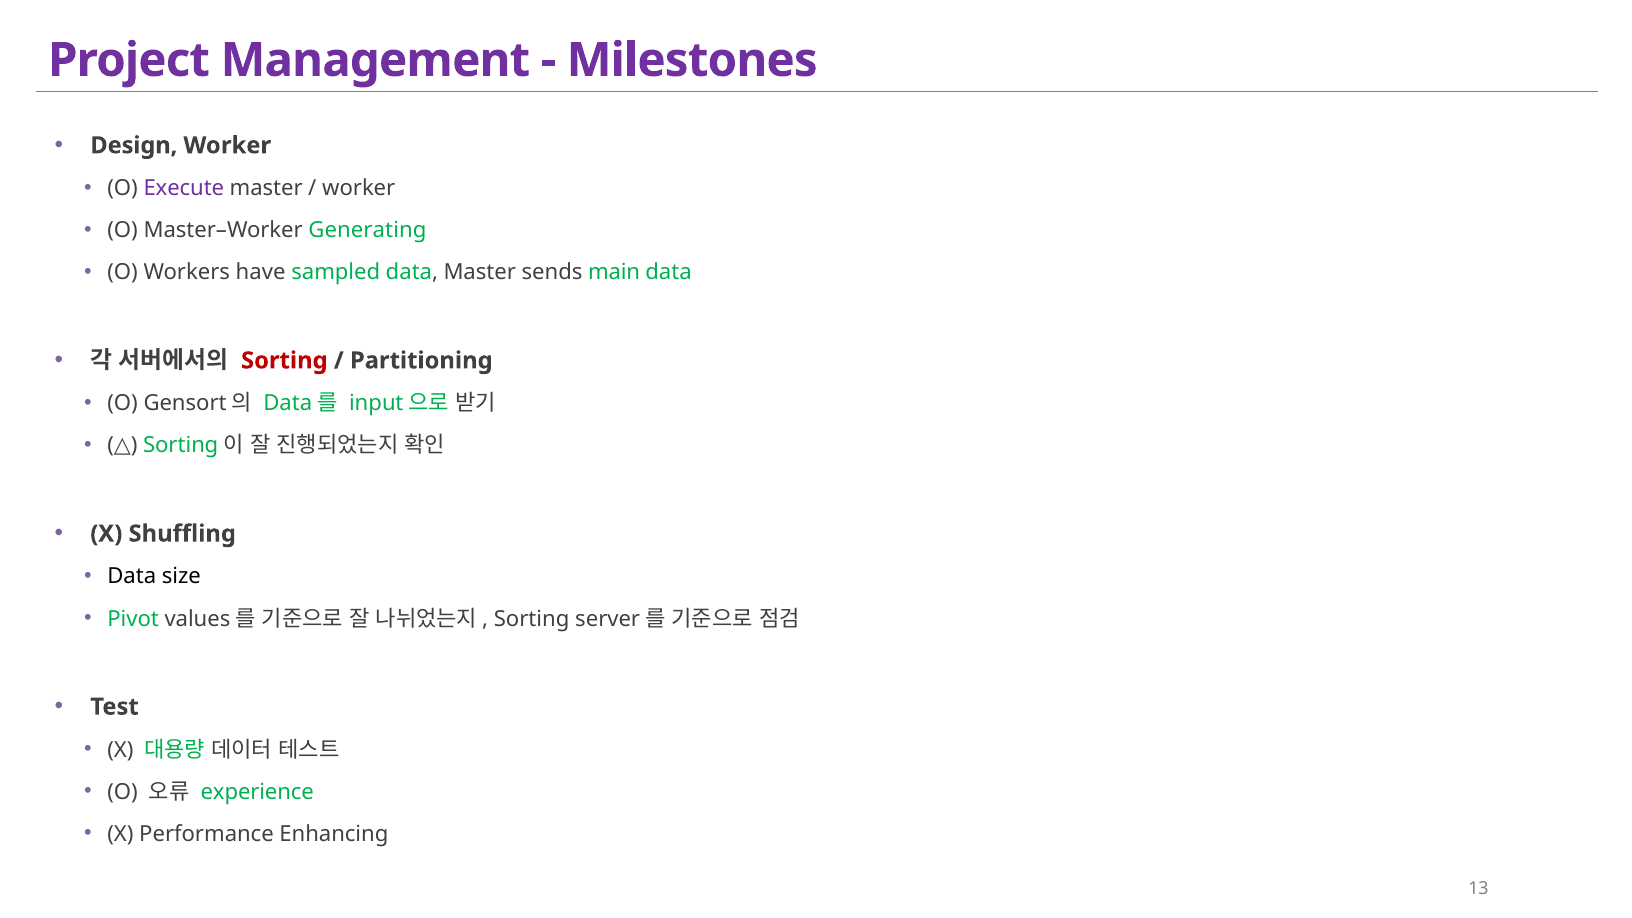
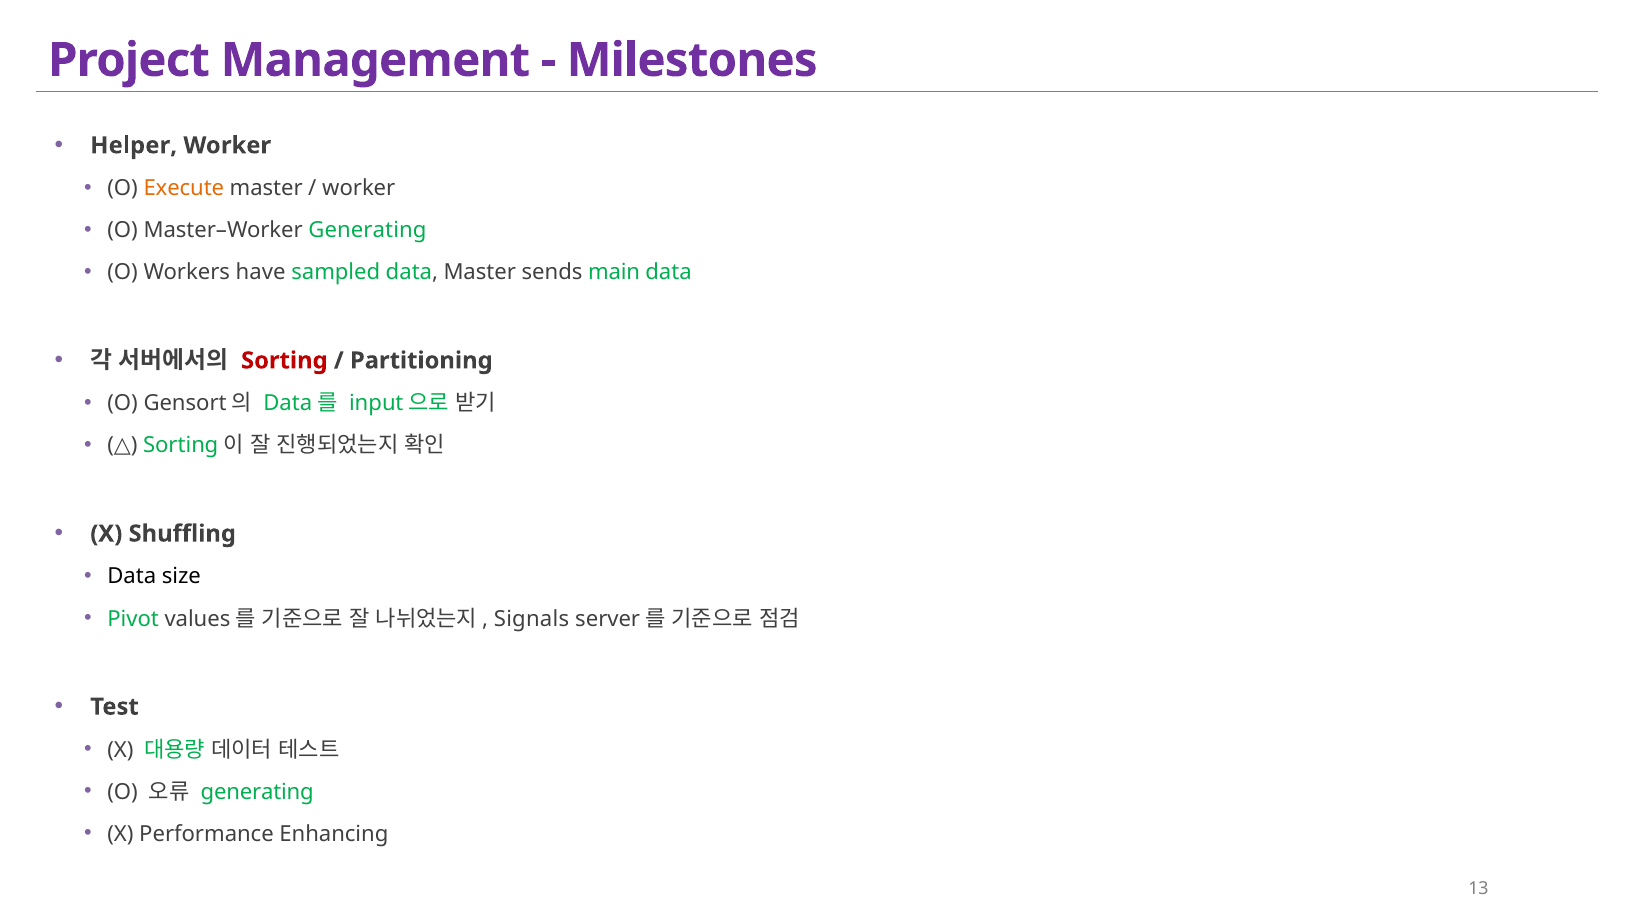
Design: Design -> Helper (134, 145)
Execute colour: purple -> orange (184, 188)
Sorting: Sorting -> Signals (532, 619)
experience: experience -> generating (257, 792)
